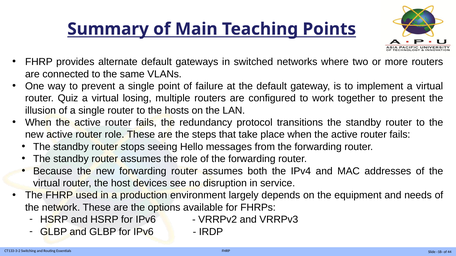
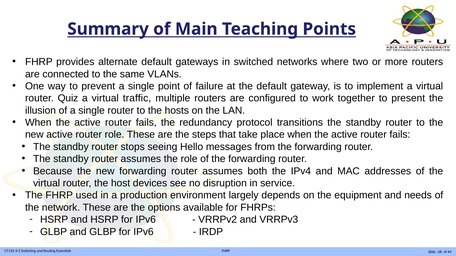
losing: losing -> traffic (137, 98)
